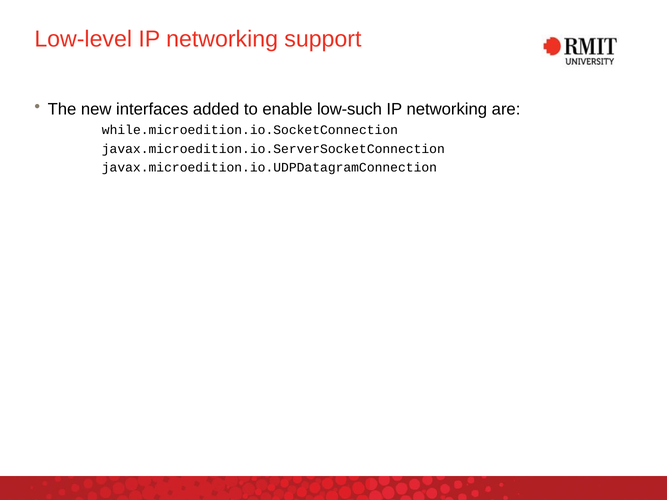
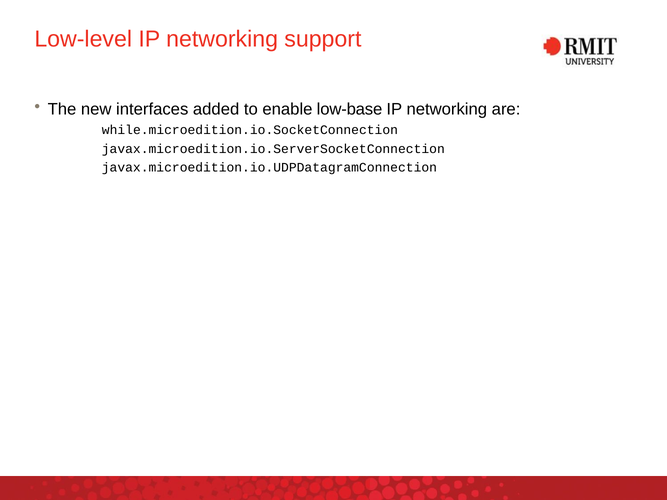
low-such: low-such -> low-base (350, 109)
